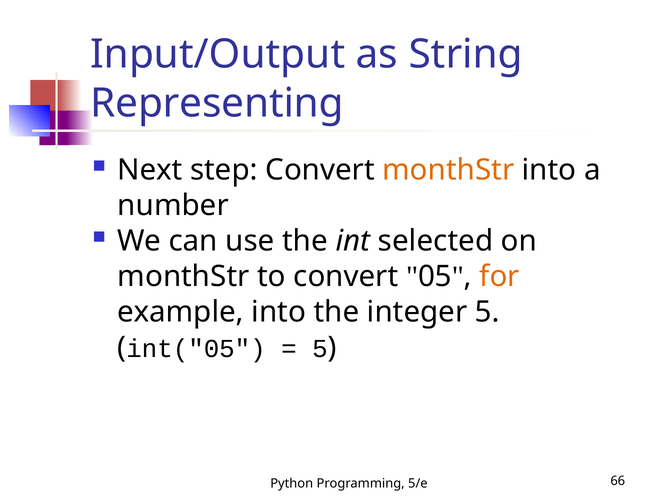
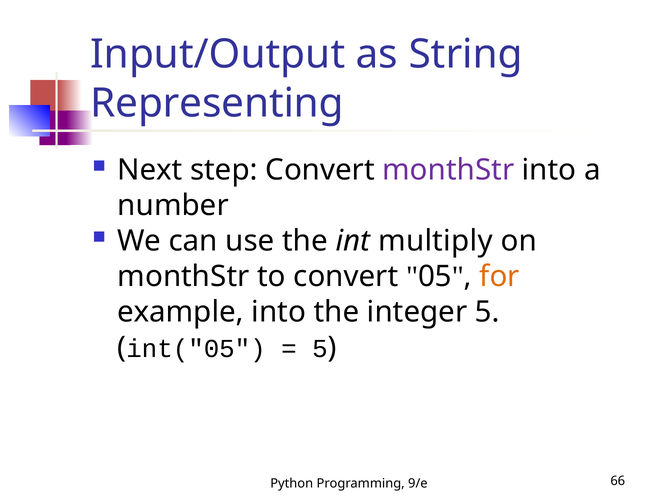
monthStr colour: orange -> purple (448, 170)
selected: selected -> multiply (435, 241)
5/e: 5/e -> 9/e (418, 483)
